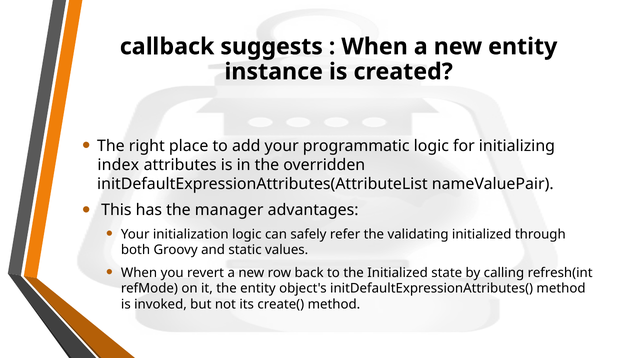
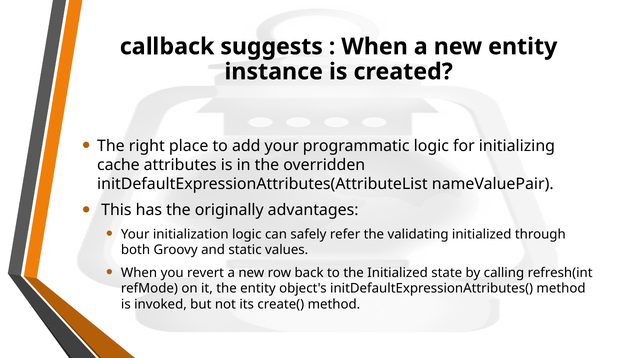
index: index -> cache (118, 165)
manager: manager -> originally (229, 210)
